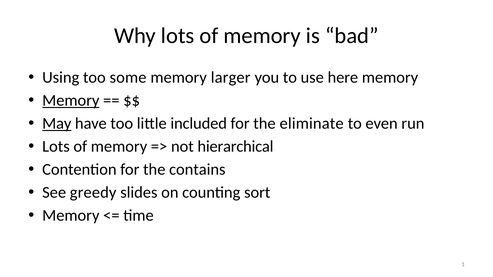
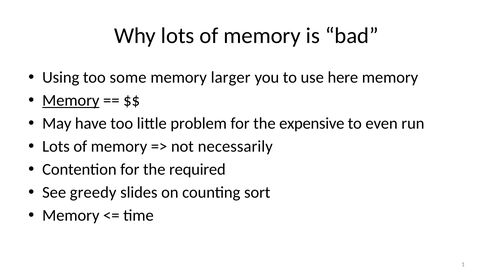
May underline: present -> none (57, 124)
included: included -> problem (199, 124)
eliminate: eliminate -> expensive (312, 124)
hierarchical: hierarchical -> necessarily (235, 147)
contains: contains -> required (197, 170)
